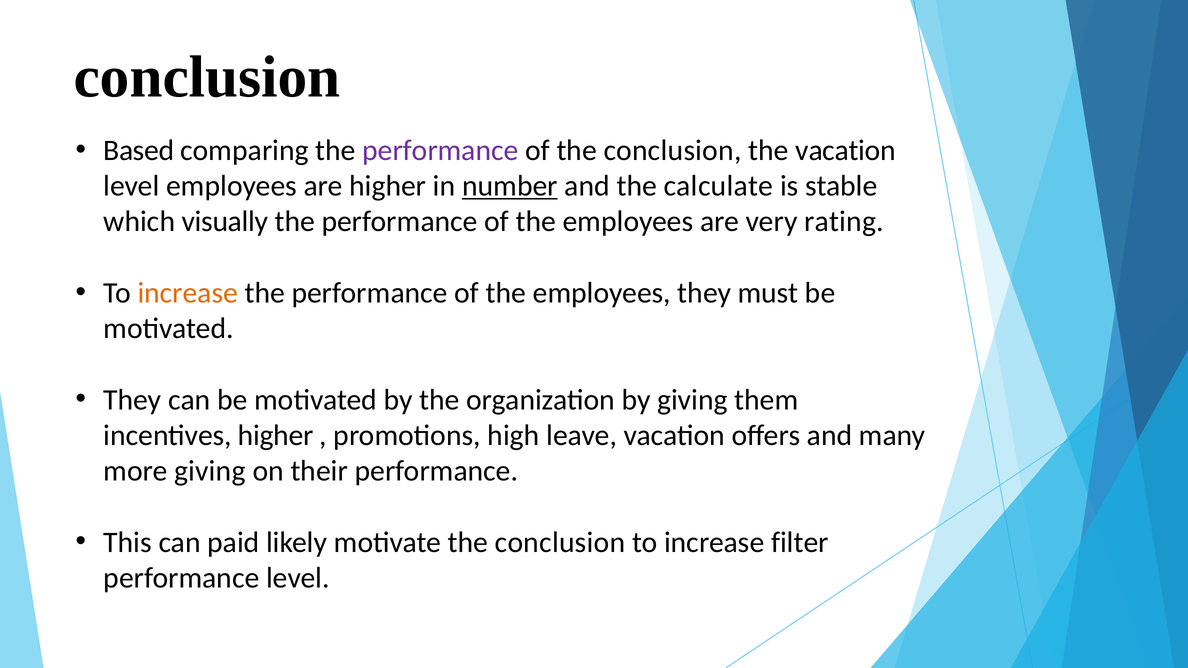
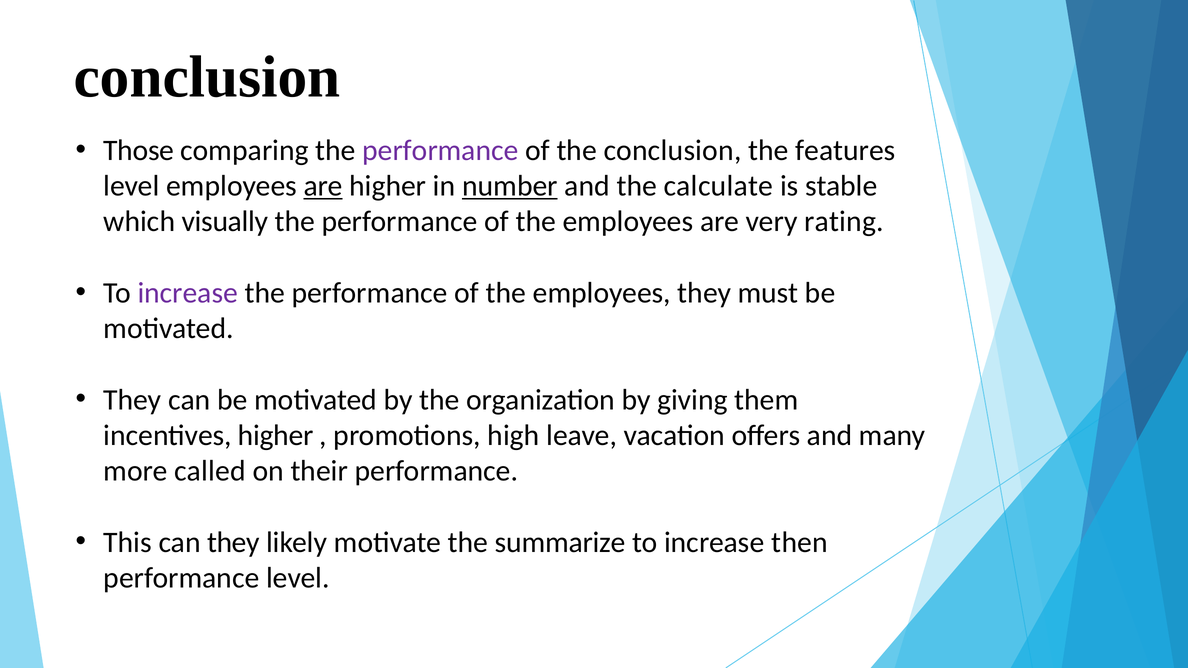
Based: Based -> Those (139, 150)
the vacation: vacation -> features (845, 150)
are underline: none -> present (323, 186)
increase colour: orange -> purple (188, 293)
more giving: giving -> called (210, 471)
can paid: paid -> they (233, 543)
motivate the conclusion: conclusion -> summarize (560, 543)
filter: filter -> then (800, 543)
